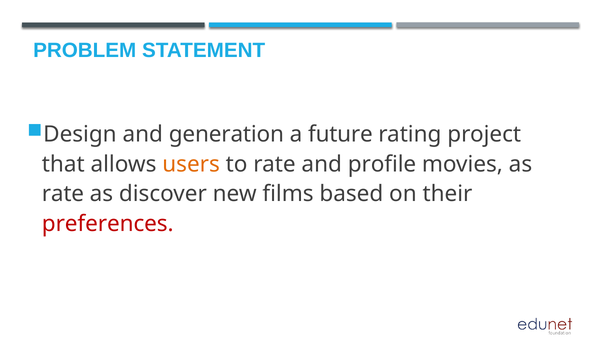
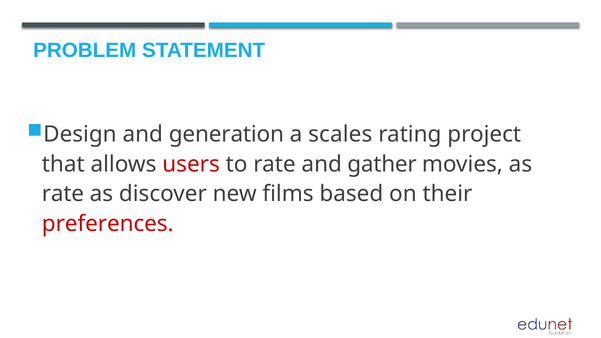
future: future -> scales (340, 134)
users colour: orange -> red (191, 164)
profile: profile -> gather (382, 164)
